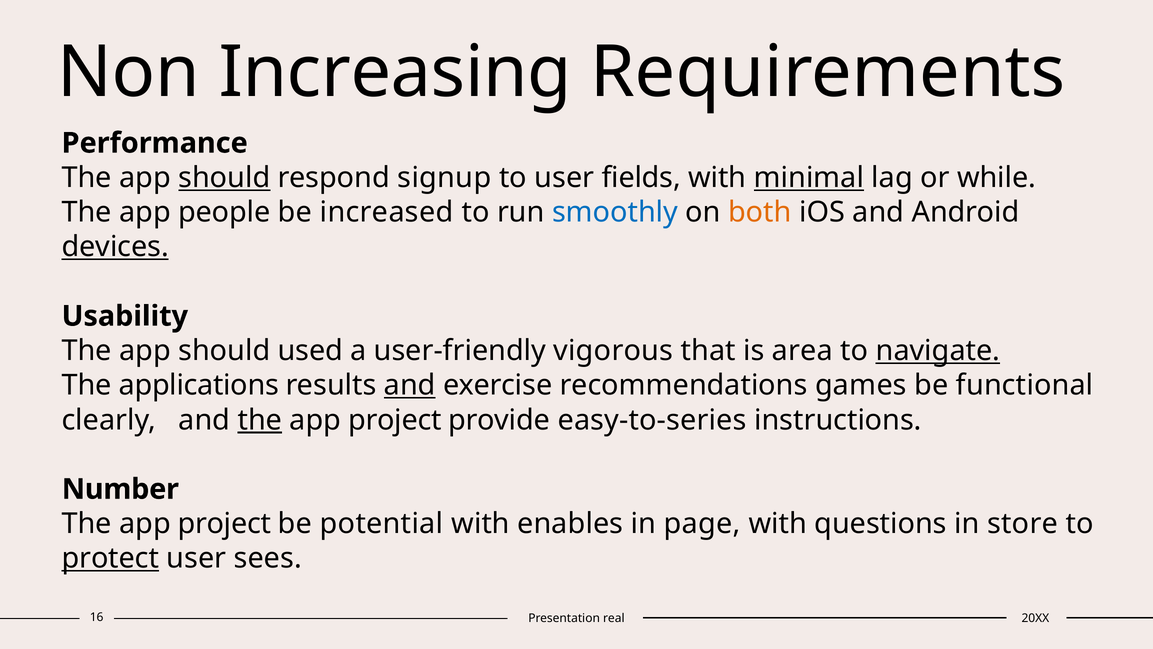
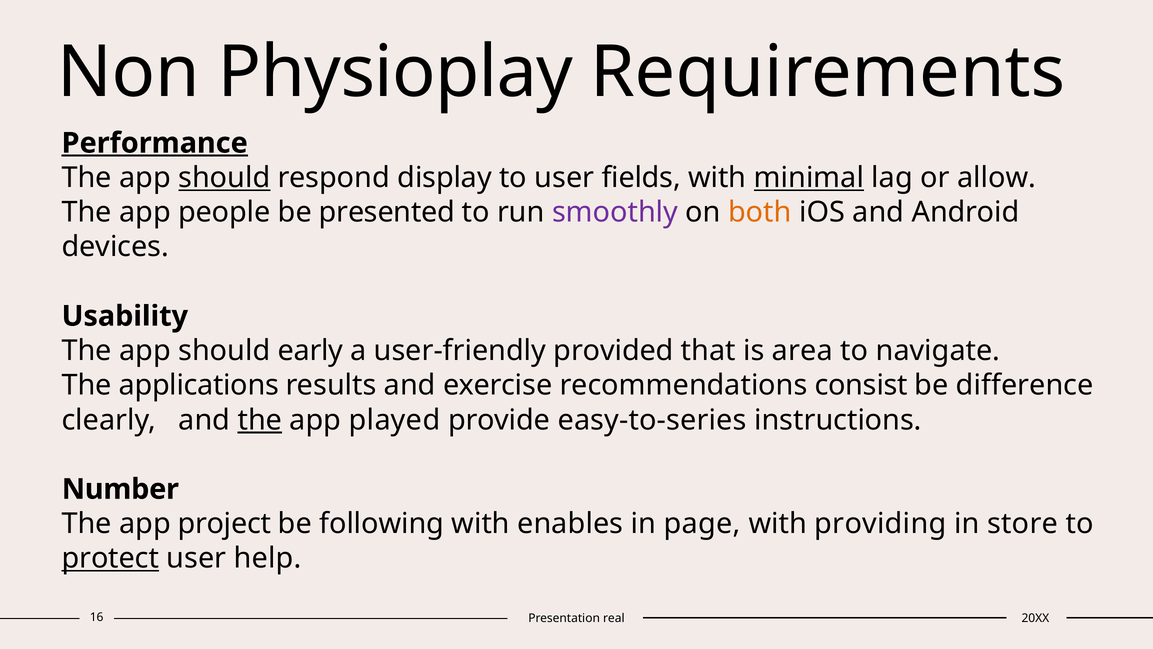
Increasing: Increasing -> Physioplay (395, 72)
Performance underline: none -> present (155, 143)
signup: signup -> display (445, 178)
while: while -> allow (997, 178)
increased: increased -> presented (387, 212)
smoothly colour: blue -> purple (615, 212)
devices underline: present -> none (115, 247)
used: used -> early (310, 351)
vigorous: vigorous -> provided (613, 351)
navigate underline: present -> none (938, 351)
and underline: present -> none (410, 385)
games: games -> consist (861, 385)
functional: functional -> difference (1025, 385)
project: project -> played (395, 420)
potential: potential -> following (382, 523)
questions: questions -> providing (880, 523)
sees: sees -> help (268, 558)
